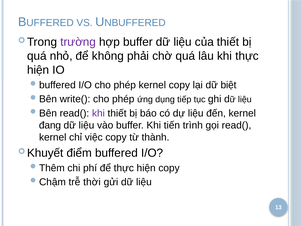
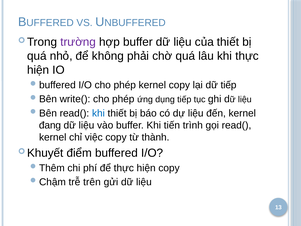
dữ biệt: biệt -> tiếp (229, 85)
khi colour: purple -> blue (98, 113)
thời: thời -> trên (92, 182)
